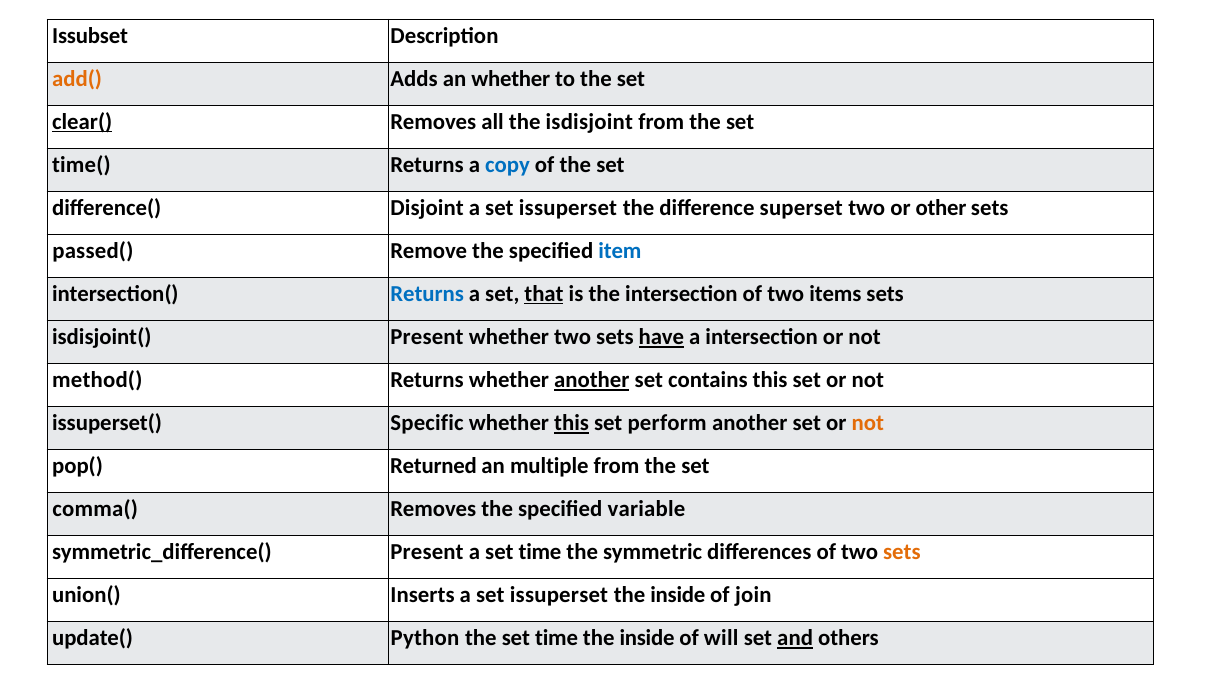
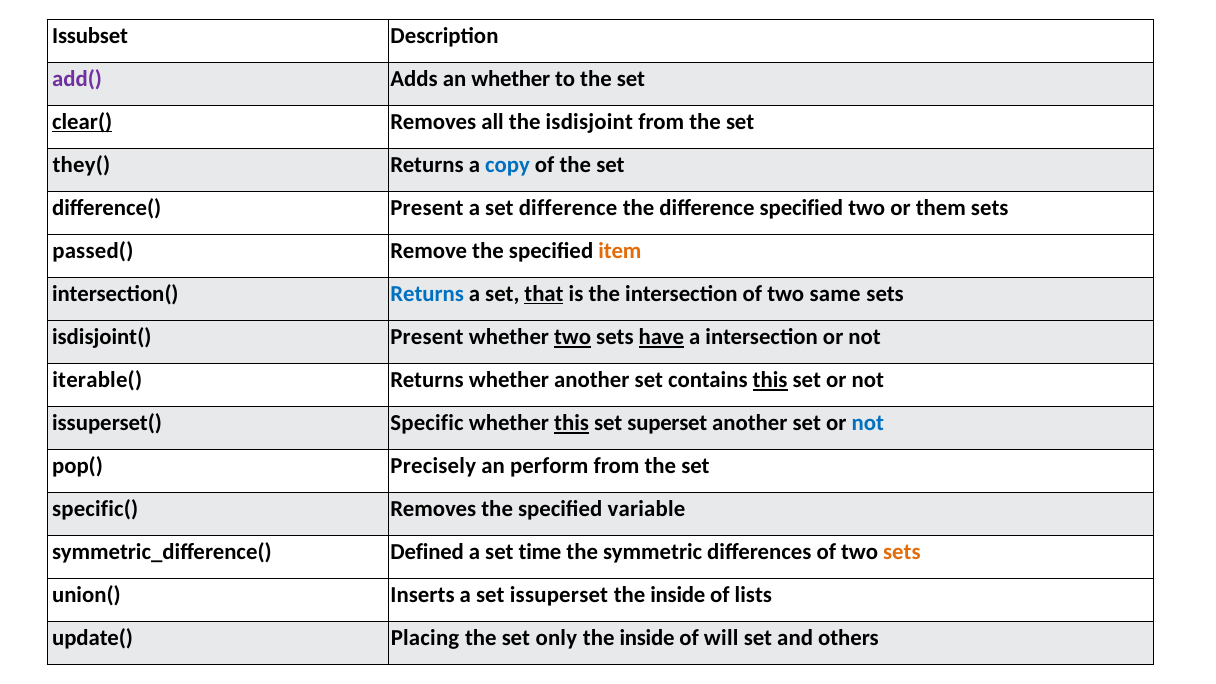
add( colour: orange -> purple (77, 79)
time(: time( -> they( (81, 165)
difference( Disjoint: Disjoint -> Present (427, 208)
issuperset: issuperset -> difference (568, 208)
difference superset: superset -> specified (801, 208)
other: other -> them (941, 208)
item colour: blue -> orange (620, 251)
items: items -> same (835, 294)
two underline: none -> present (573, 337)
method(: method( -> iterable( (97, 380)
another underline: present -> none (592, 380)
this underline: none -> present (770, 380)
perform: perform -> superset (667, 423)
not colour: orange -> blue (868, 423)
Returned: Returned -> Precisely (433, 466)
multiple: multiple -> perform (549, 466)
comma(: comma( -> specific( (95, 509)
Present: Present -> Defined (427, 552)
join: join -> lists (753, 595)
Python: Python -> Placing (425, 638)
the set time: time -> only (556, 638)
and underline: present -> none (795, 638)
